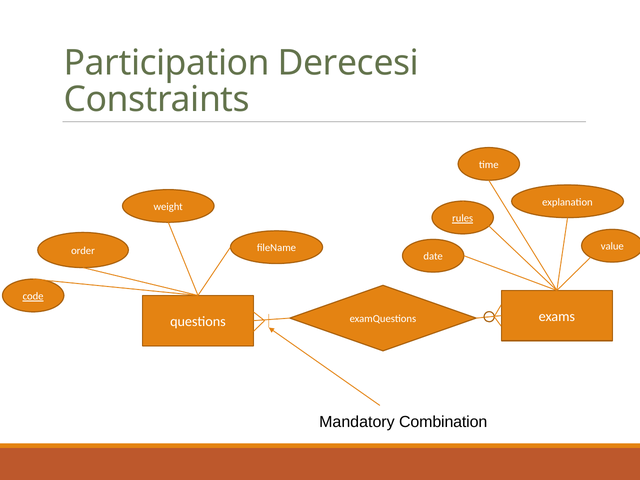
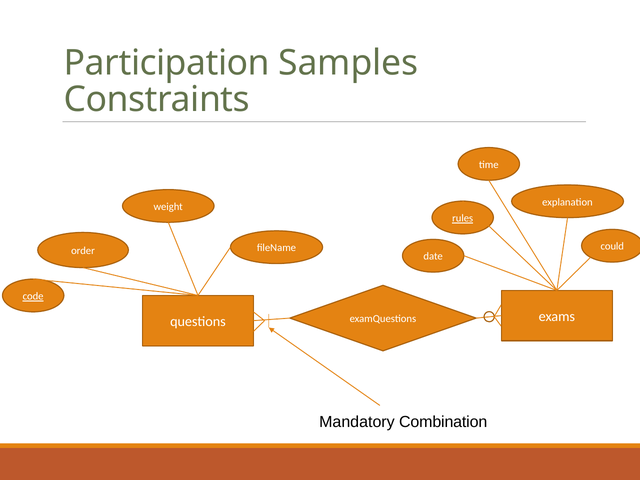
Derecesi: Derecesi -> Samples (348, 63)
value: value -> could (612, 246)
